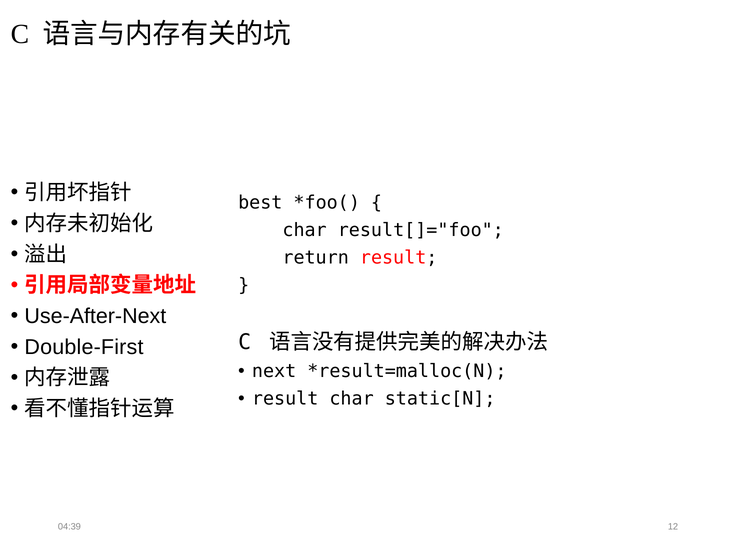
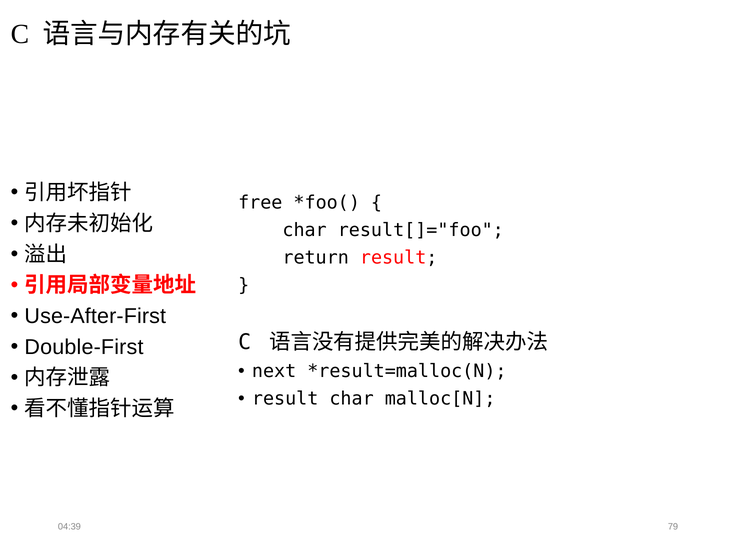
best: best -> free (260, 203)
Use-After-Next: Use-After-Next -> Use-After-First (95, 316)
static[N: static[N -> malloc[N (440, 399)
12: 12 -> 79 (673, 527)
